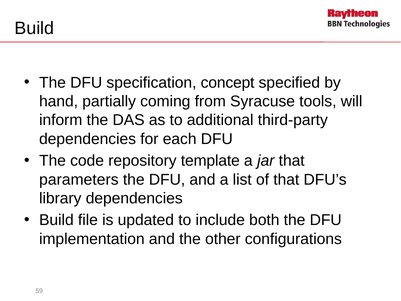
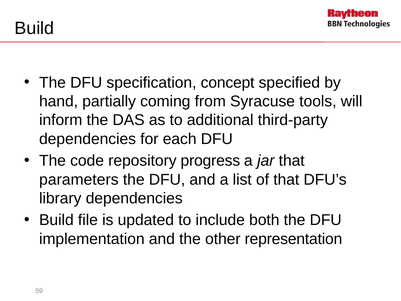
template: template -> progress (210, 161)
configurations: configurations -> representation (293, 239)
